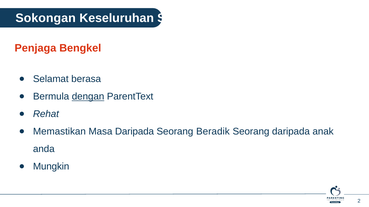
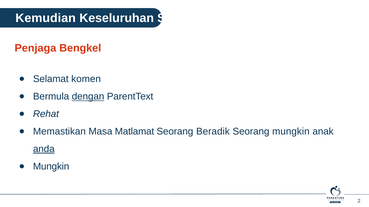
Sokongan: Sokongan -> Kemudian (46, 18)
berasa: berasa -> komen (86, 79)
Masa Daripada: Daripada -> Matlamat (134, 132)
Seorang daripada: daripada -> mungkin (291, 132)
anda underline: none -> present (44, 149)
